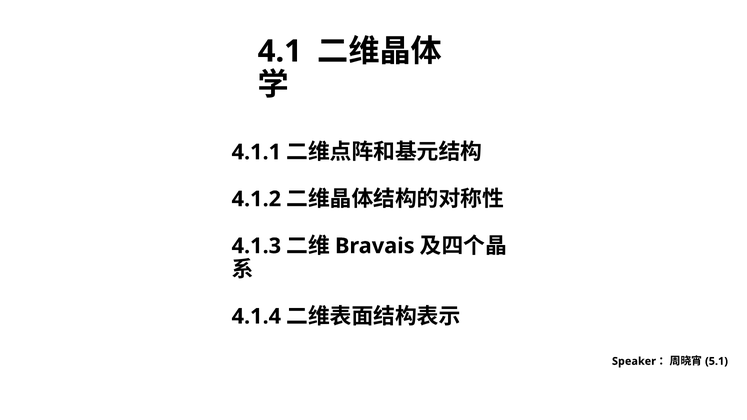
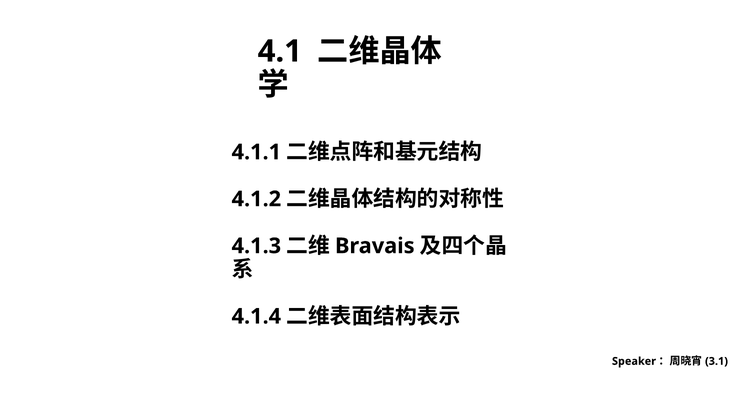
5.1: 5.1 -> 3.1 (717, 361)
